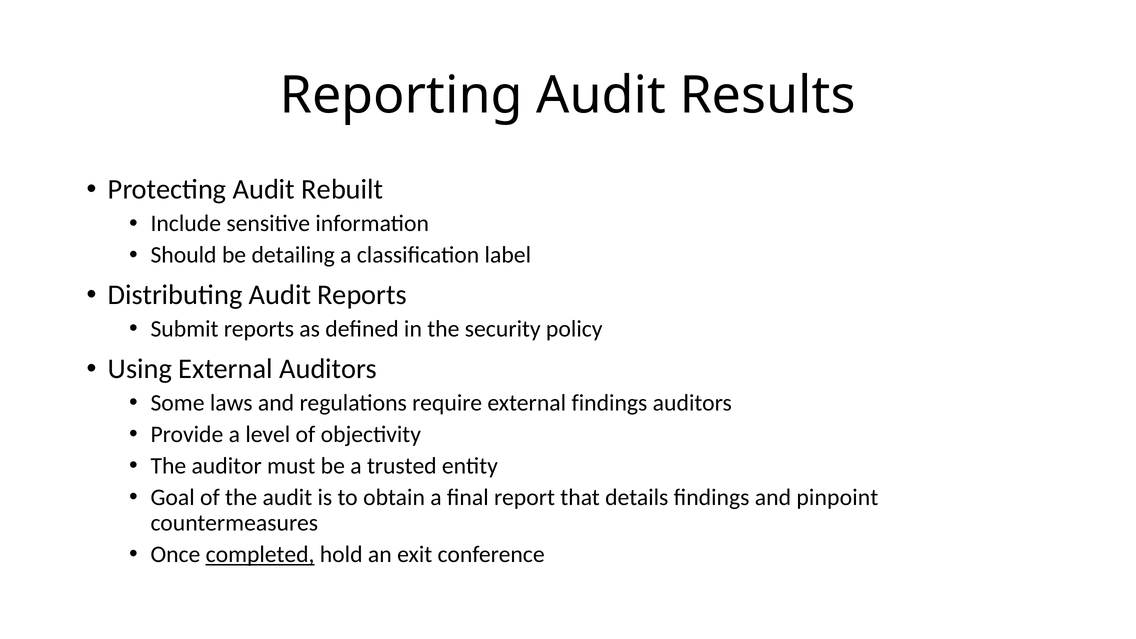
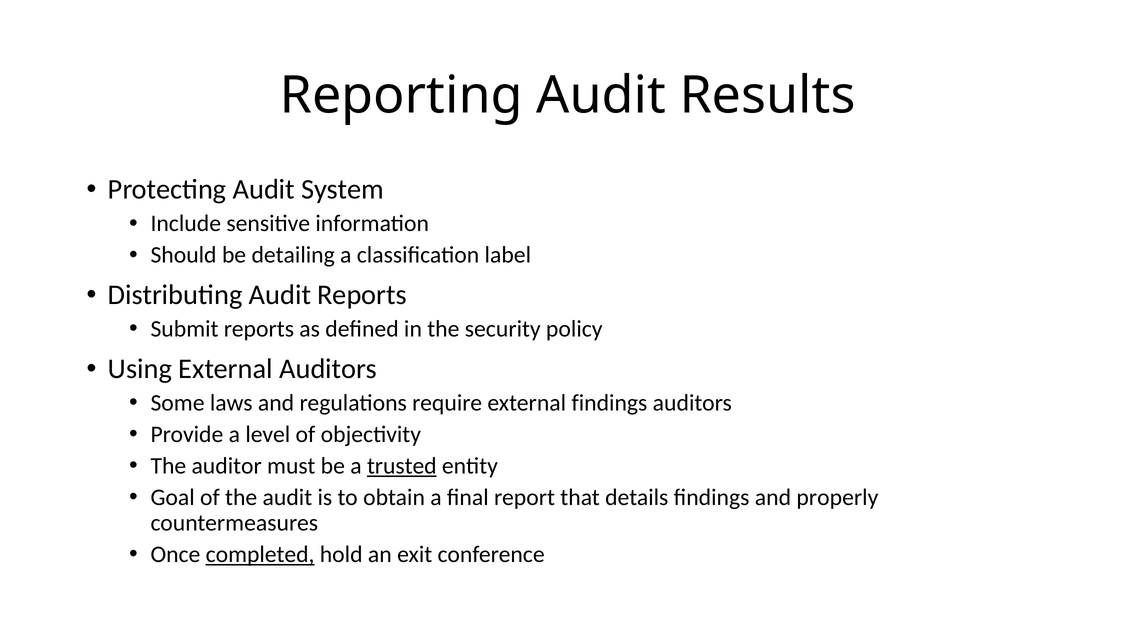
Rebuilt: Rebuilt -> System (343, 190)
trusted underline: none -> present (402, 466)
pinpoint: pinpoint -> properly (837, 497)
